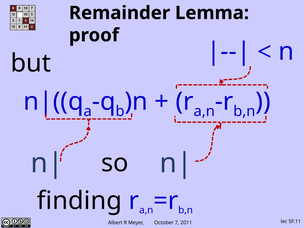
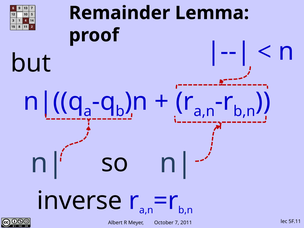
finding: finding -> inverse (80, 201)
